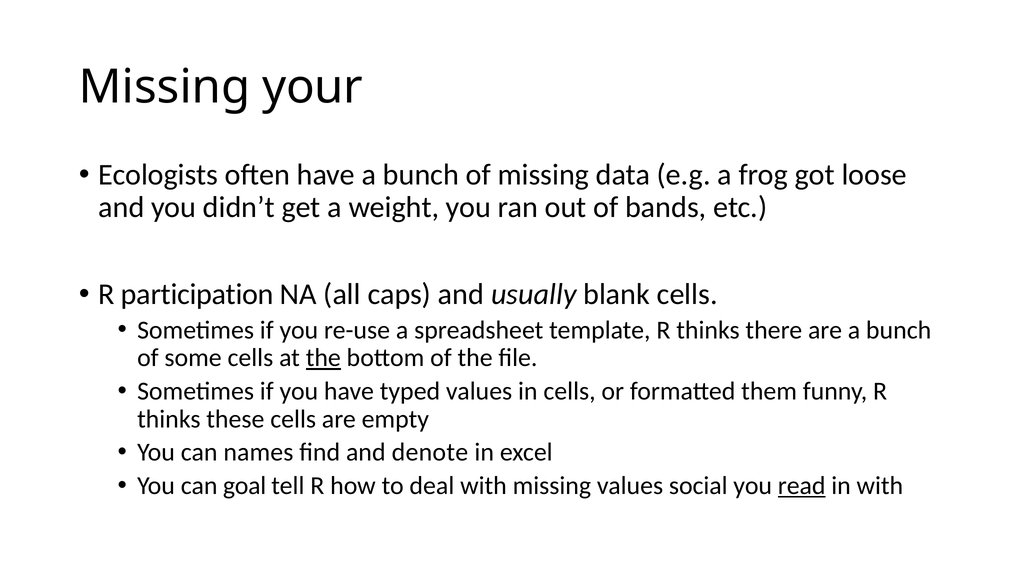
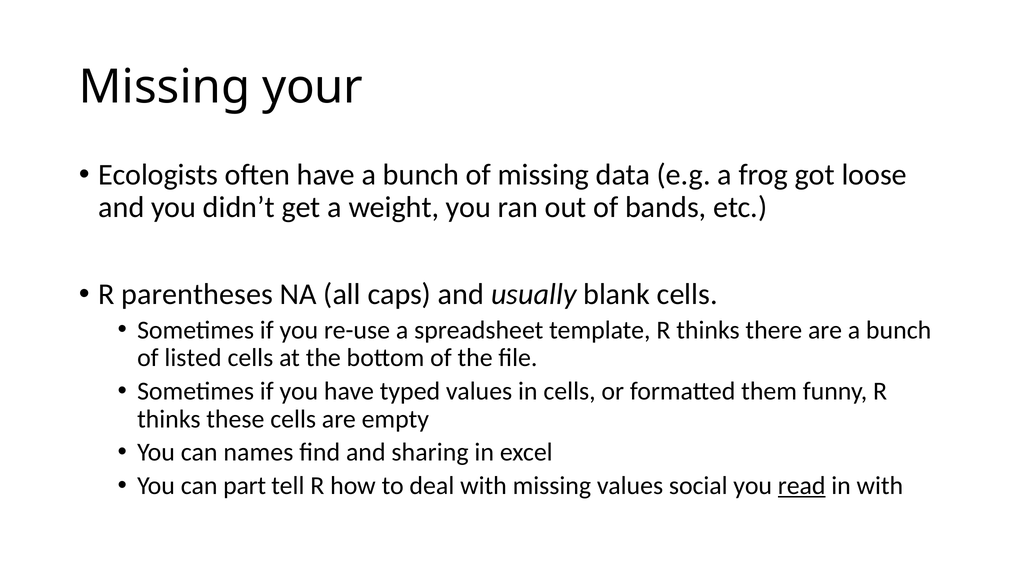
participation: participation -> parentheses (197, 294)
some: some -> listed (193, 358)
the underline: present -> none (323, 358)
denote: denote -> sharing (430, 453)
goal: goal -> part (245, 486)
